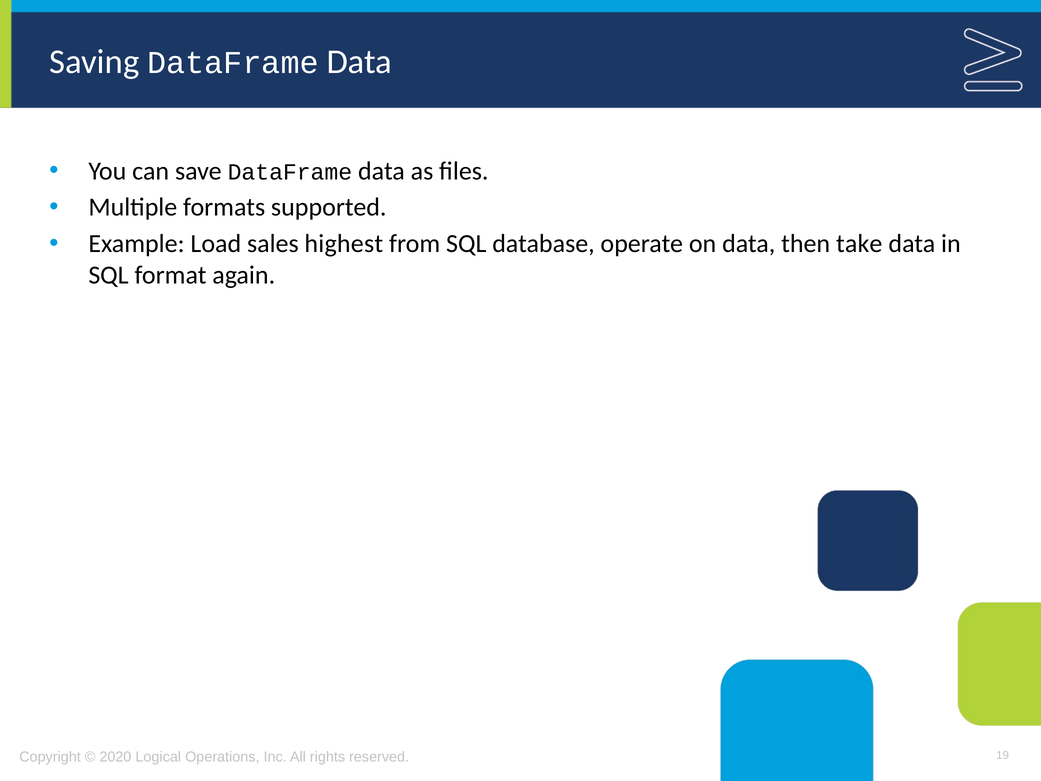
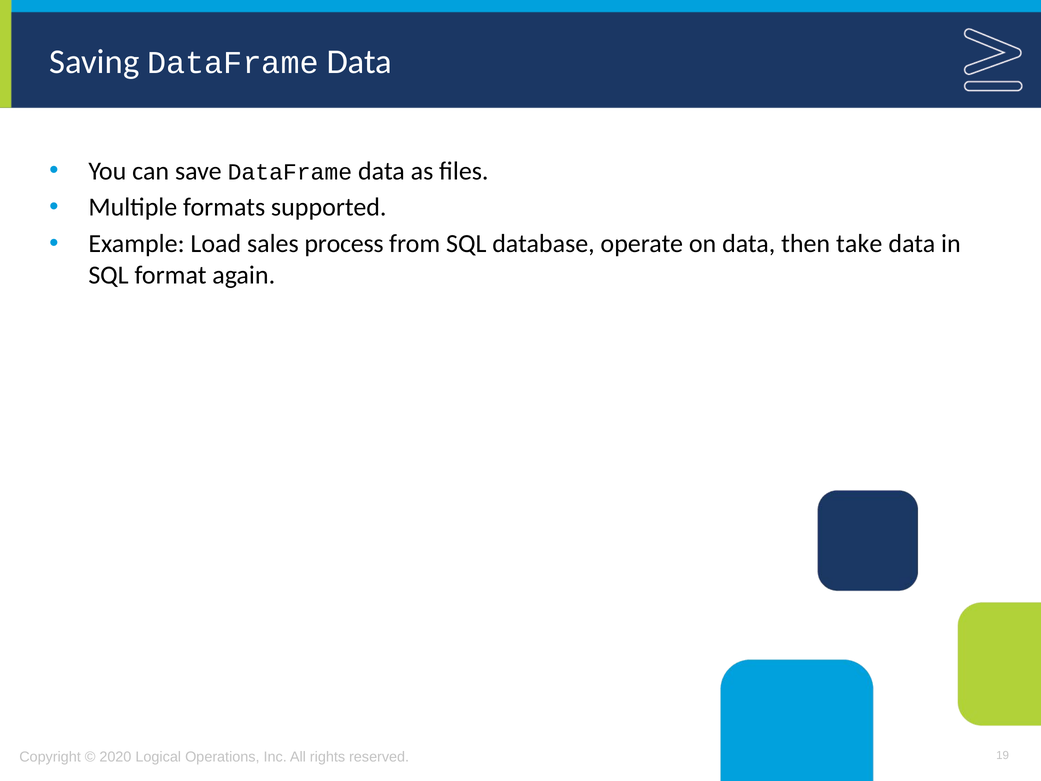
highest: highest -> process (344, 244)
